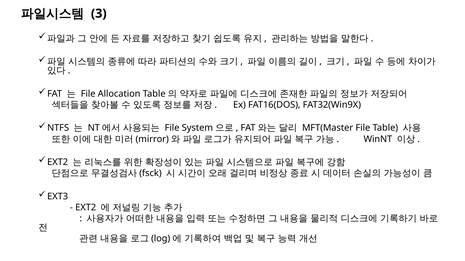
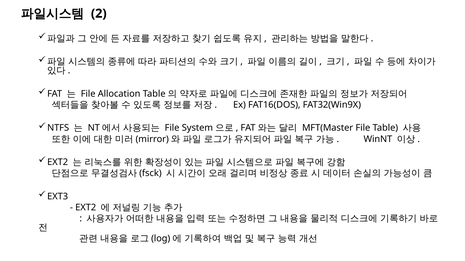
3: 3 -> 2 (99, 14)
